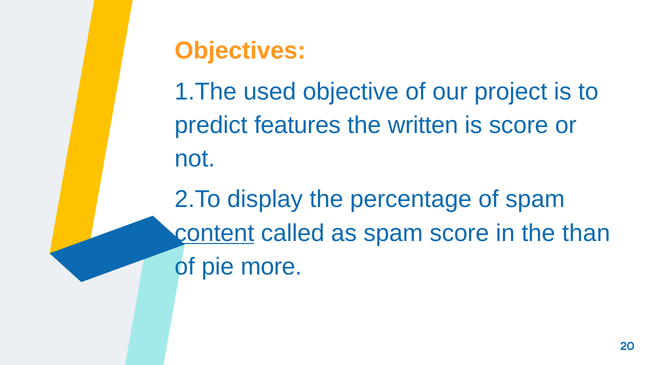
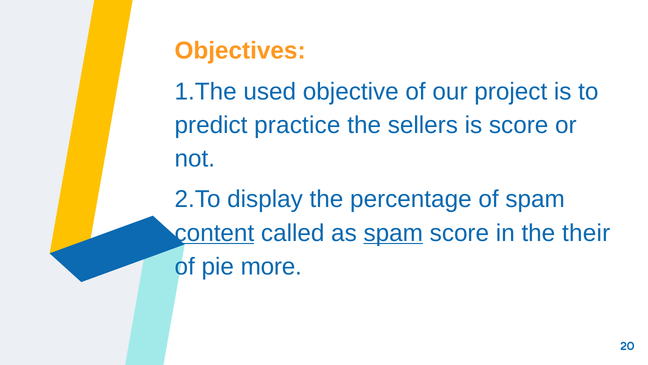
features: features -> practice (297, 125)
written: written -> sellers (423, 125)
spam underline: none -> present (393, 233)
than: than -> their (586, 233)
